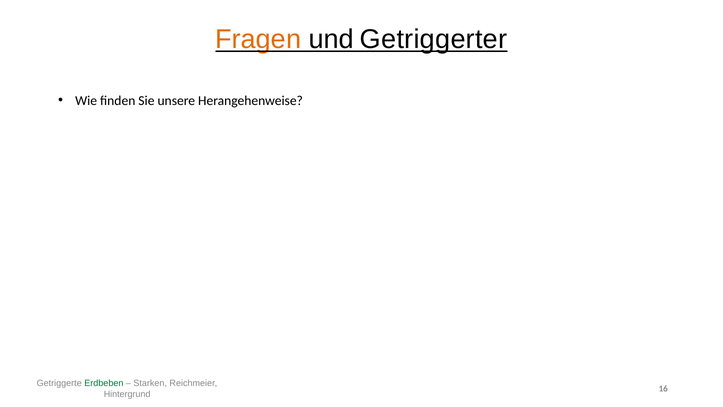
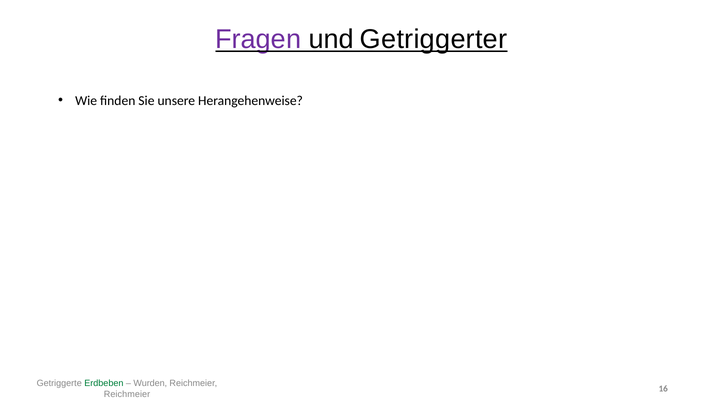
Fragen colour: orange -> purple (258, 39)
Starken: Starken -> Wurden (150, 383)
Hintergrund: Hintergrund -> Reichmeier (127, 394)
